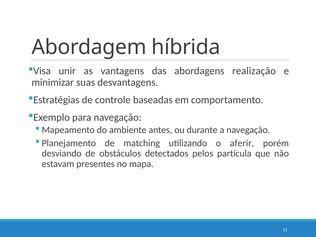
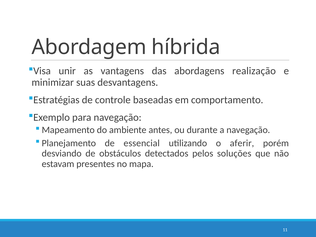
matching: matching -> essencial (142, 143)
partícula: partícula -> soluções (234, 154)
